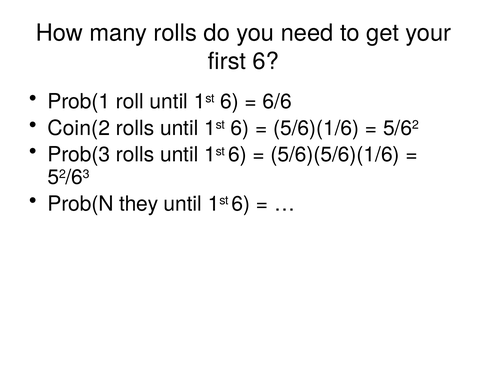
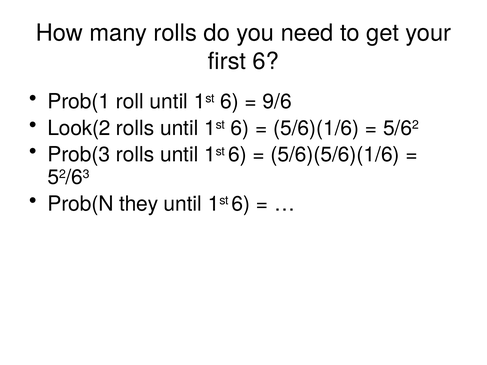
6/6: 6/6 -> 9/6 (277, 102)
Coin(2: Coin(2 -> Look(2 (79, 128)
